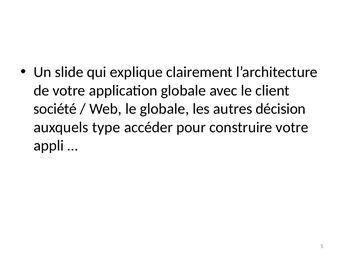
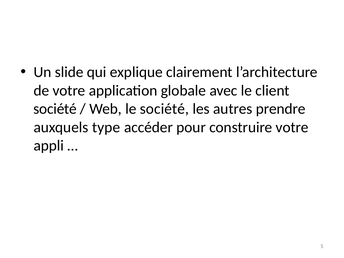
le globale: globale -> société (164, 109)
décision: décision -> prendre (281, 109)
